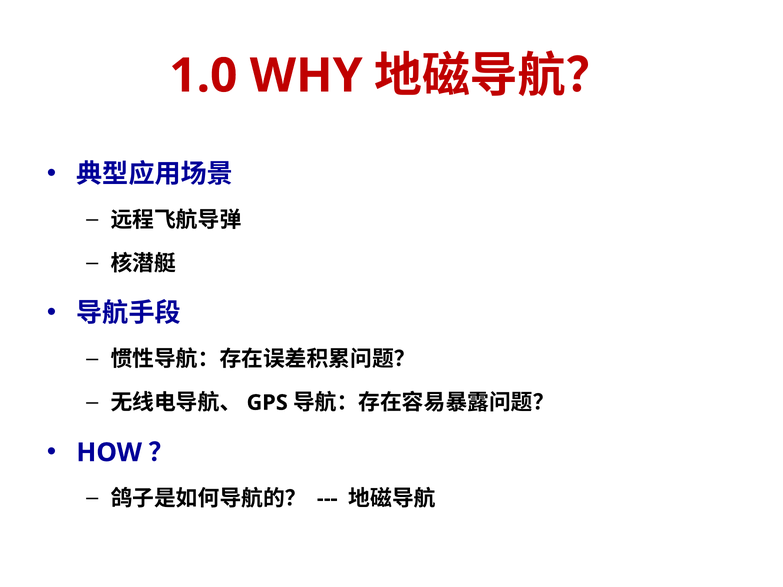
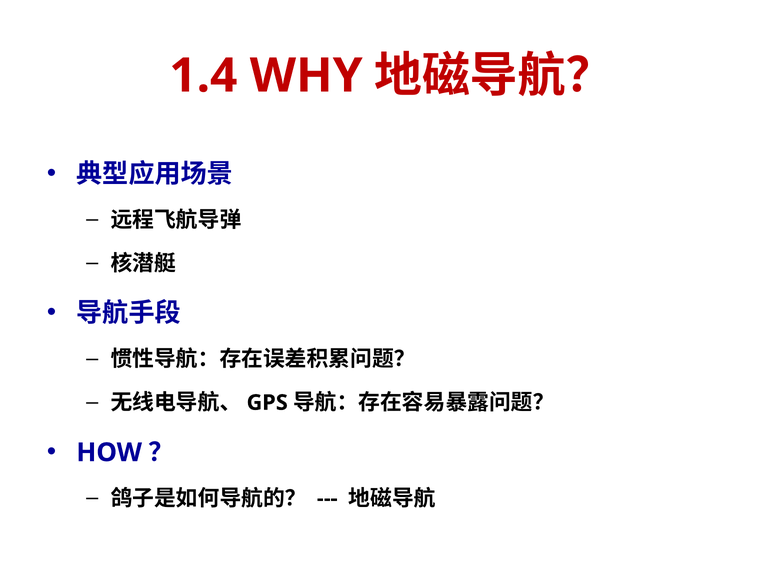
1.0: 1.0 -> 1.4 (203, 76)
